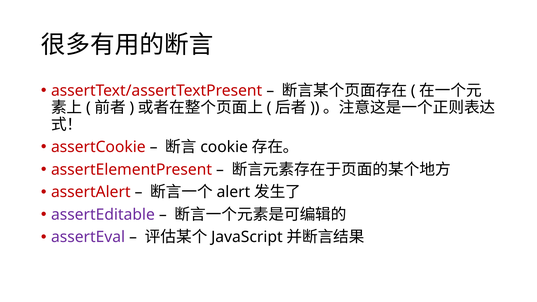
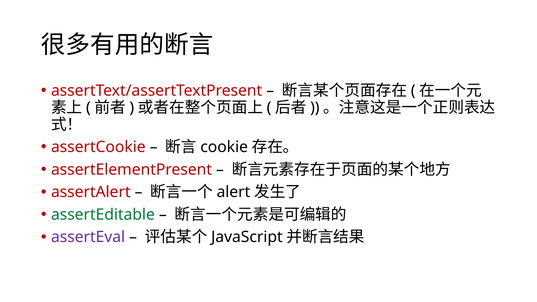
assertEditable colour: purple -> green (103, 215)
